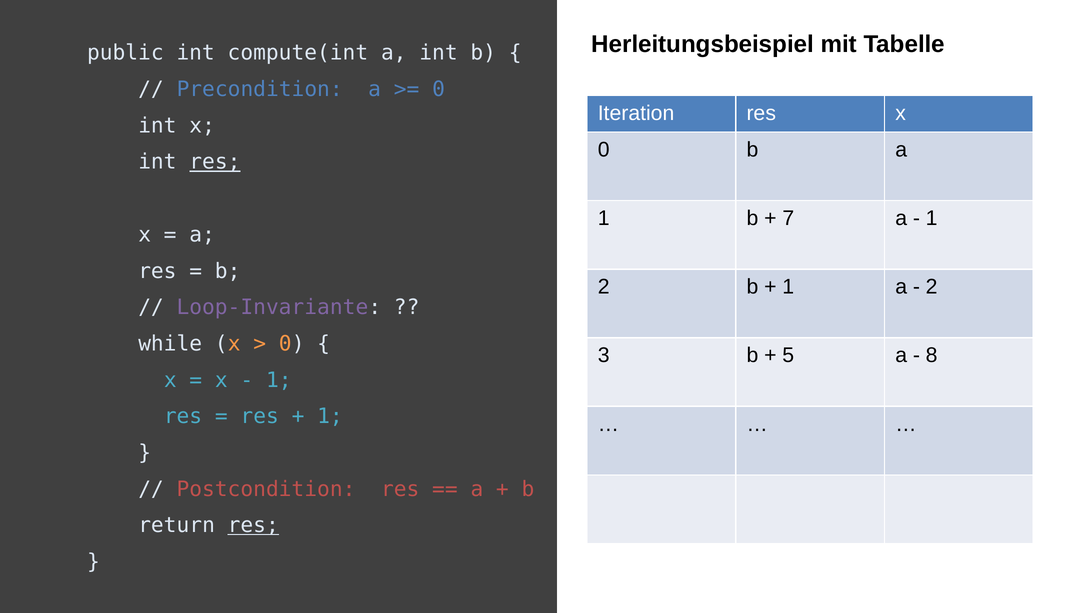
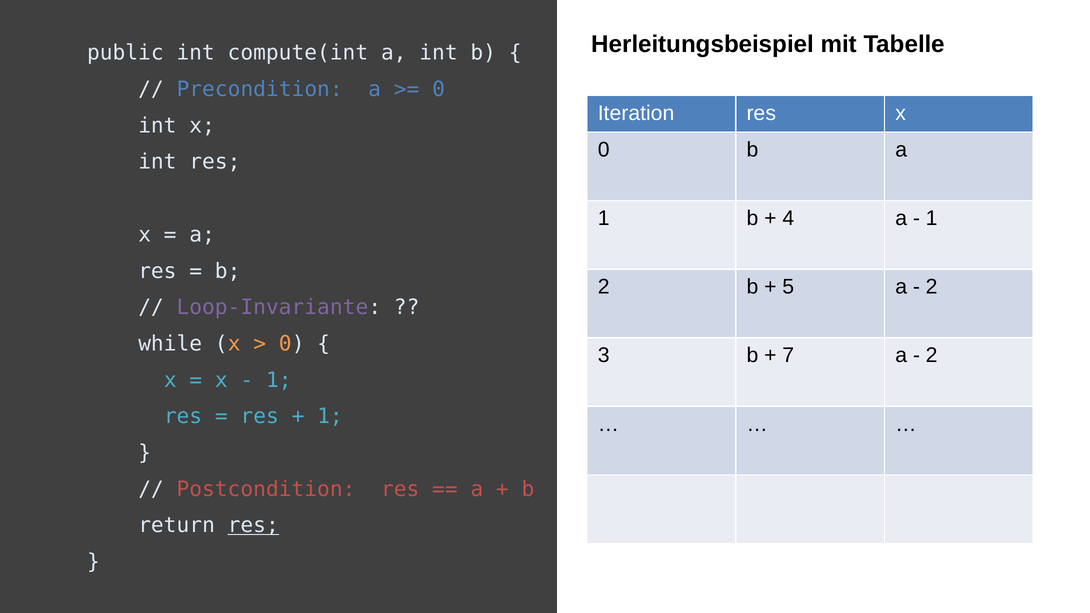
res underline: present -> none (215, 162)
7: 7 -> 4 (788, 218)
1: 1 -> 5 (788, 287)
5: 5 -> 7 (788, 356)
8: 8 -> 2 (932, 356)
